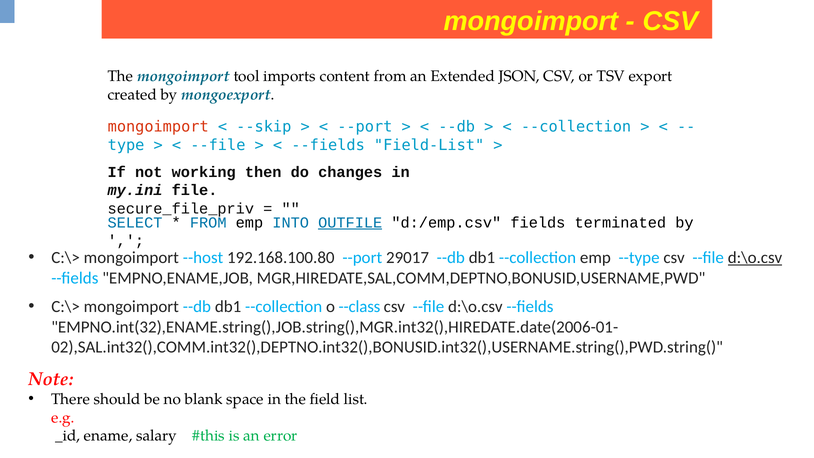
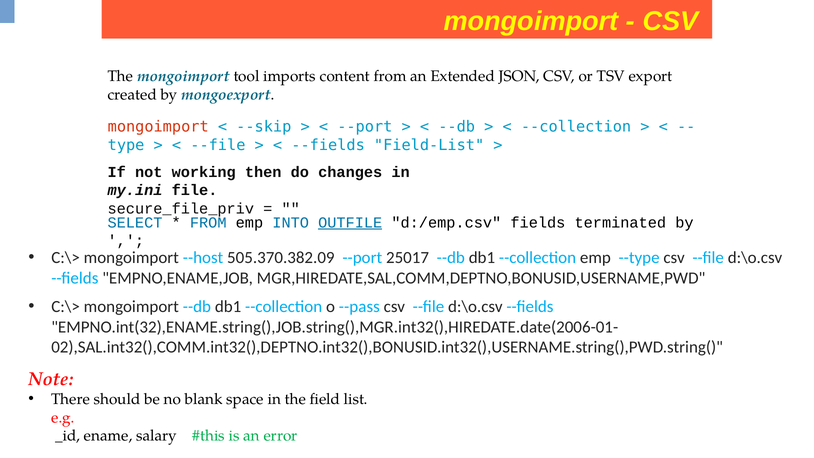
192.168.100.80: 192.168.100.80 -> 505.370.382.09 (281, 258)
29017: 29017 -> 25017 (408, 258)
d:\o.csv underline: present -> none (755, 258)
--class: --class -> --pass (359, 307)
